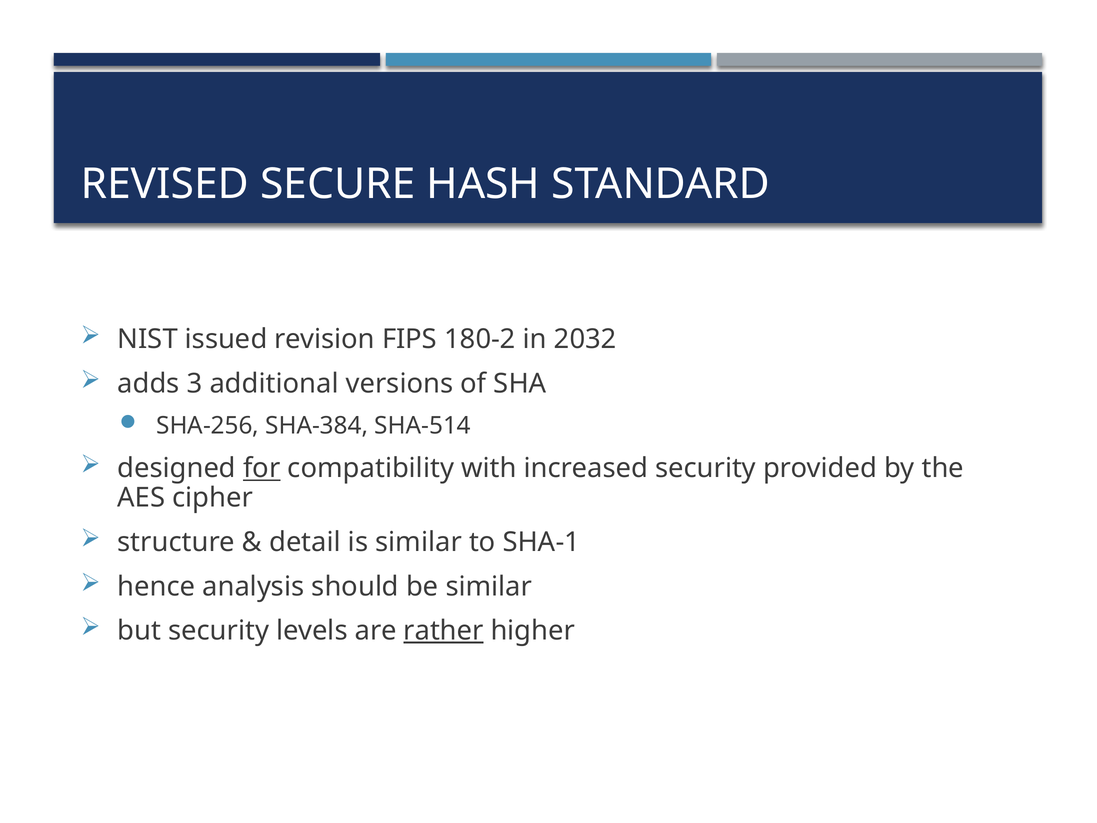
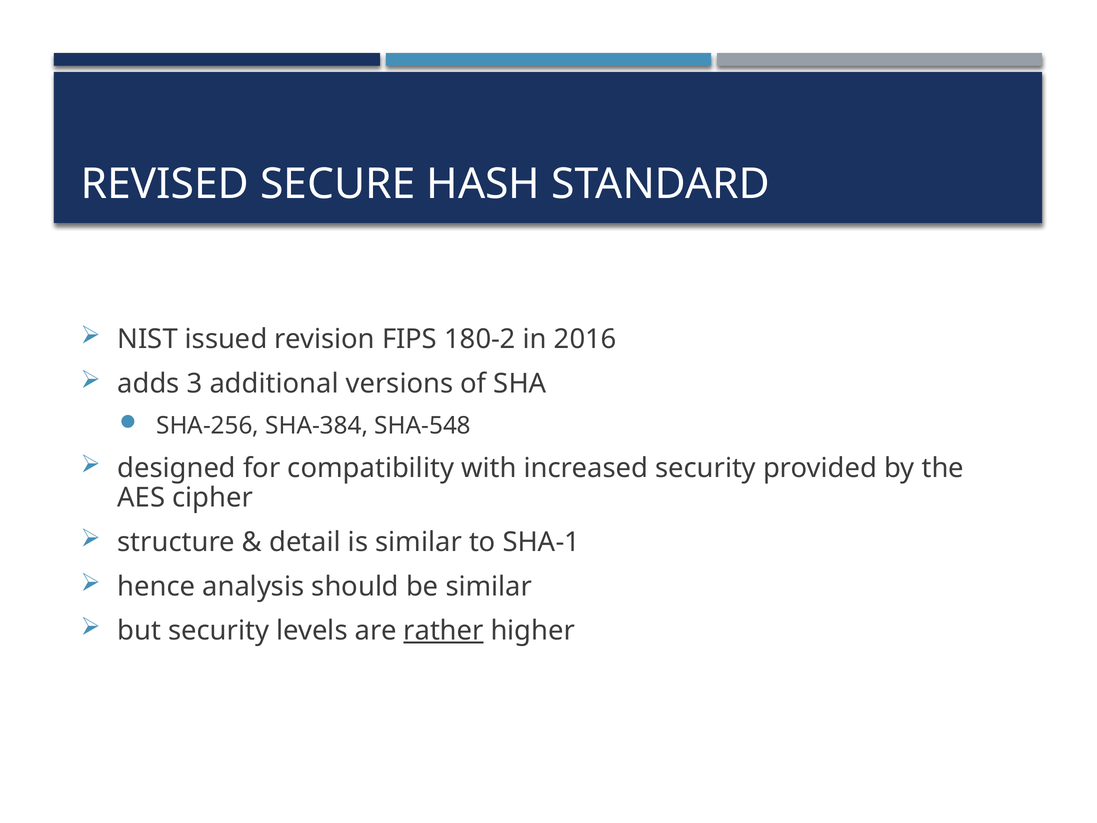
2032: 2032 -> 2016 (585, 339)
SHA-514: SHA-514 -> SHA-548 (423, 426)
for underline: present -> none (262, 468)
